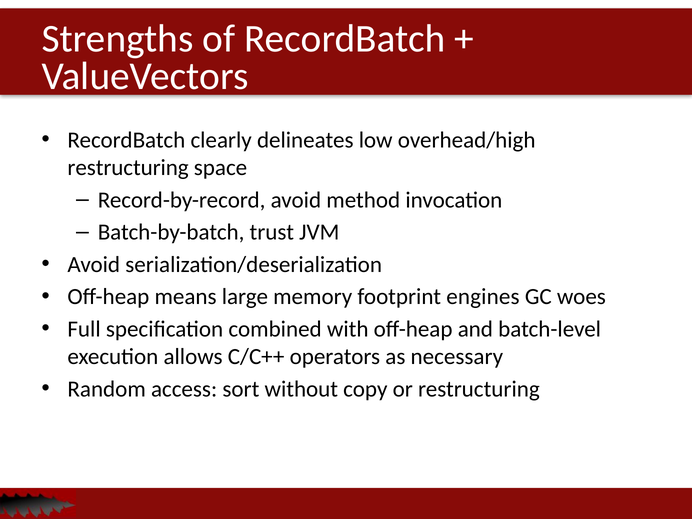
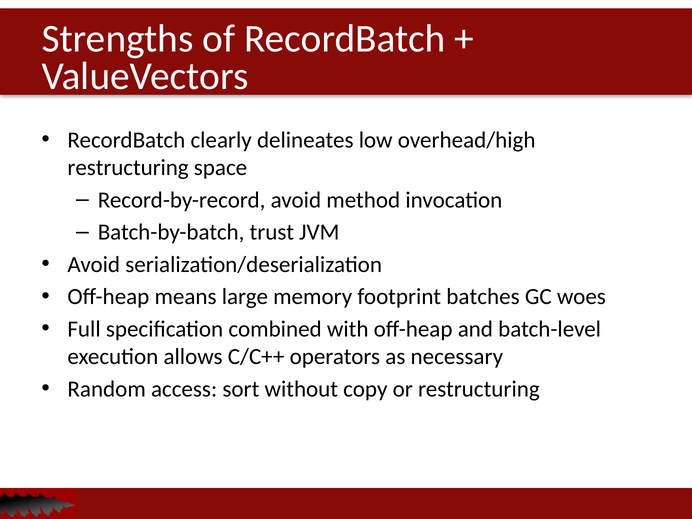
engines: engines -> batches (483, 297)
